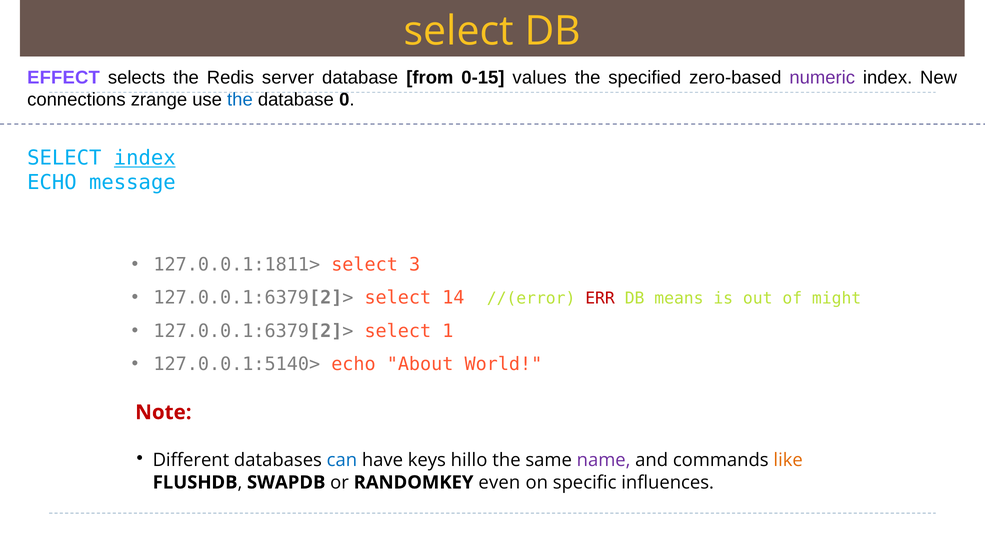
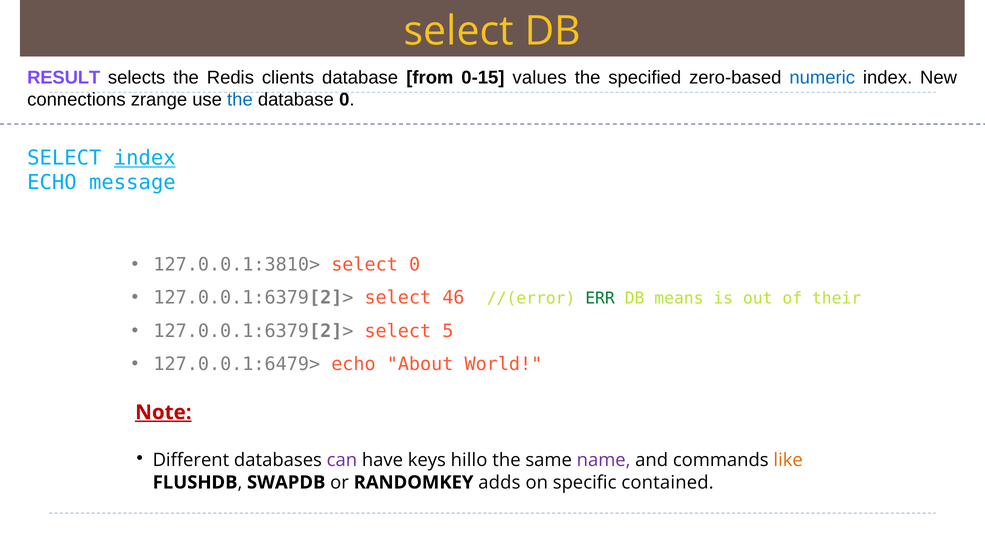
EFFECT: EFFECT -> RESULT (64, 78)
server: server -> clients (288, 78)
numeric colour: purple -> blue (822, 78)
127.0.0.1:1811>: 127.0.0.1:1811> -> 127.0.0.1:3810> (237, 265)
select 3: 3 -> 0 (415, 265)
14: 14 -> 46 (453, 298)
ERR colour: red -> green (600, 299)
might: might -> their (837, 299)
1: 1 -> 5 (448, 331)
127.0.0.1:5140>: 127.0.0.1:5140> -> 127.0.0.1:6479> (237, 364)
Note underline: none -> present (163, 412)
can colour: blue -> purple (342, 460)
even: even -> adds (499, 482)
influences: influences -> contained (668, 482)
